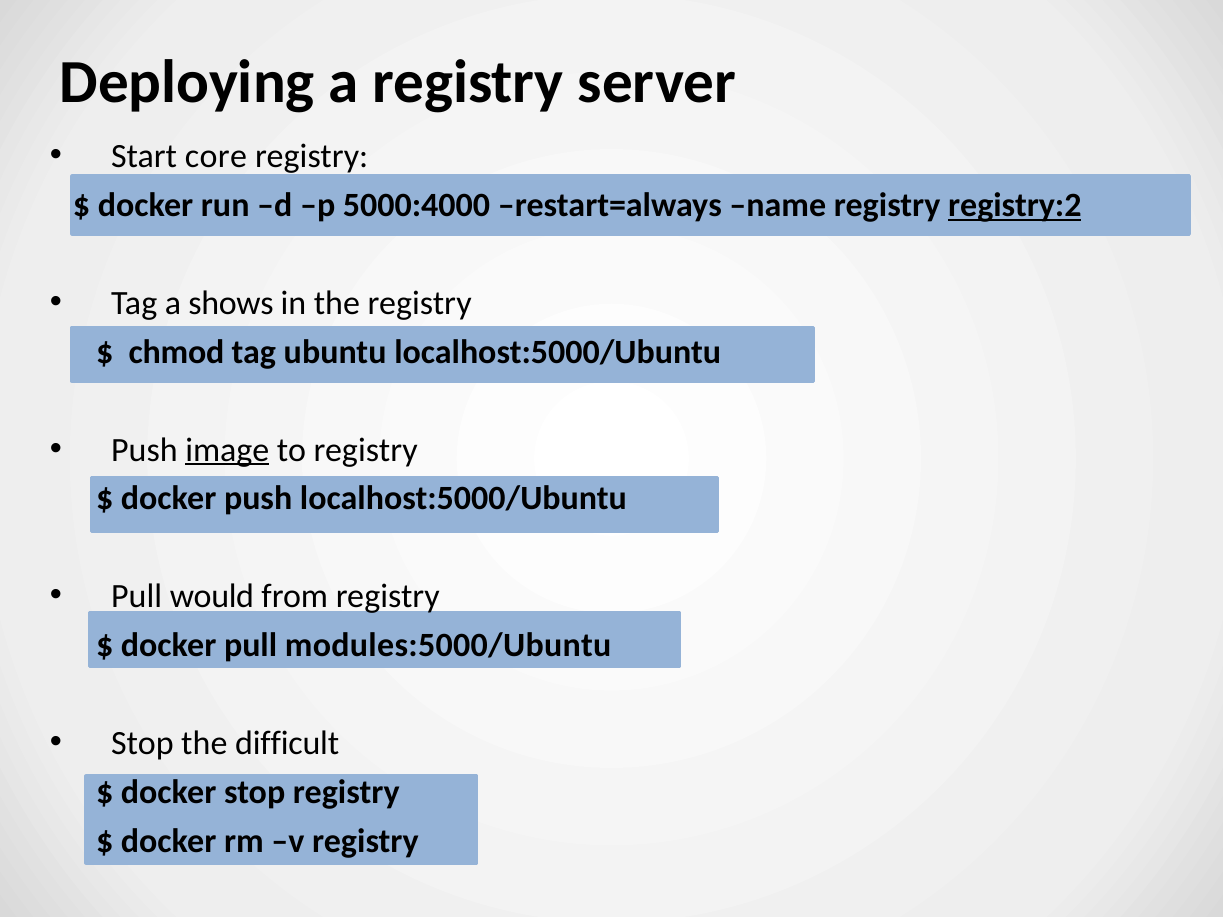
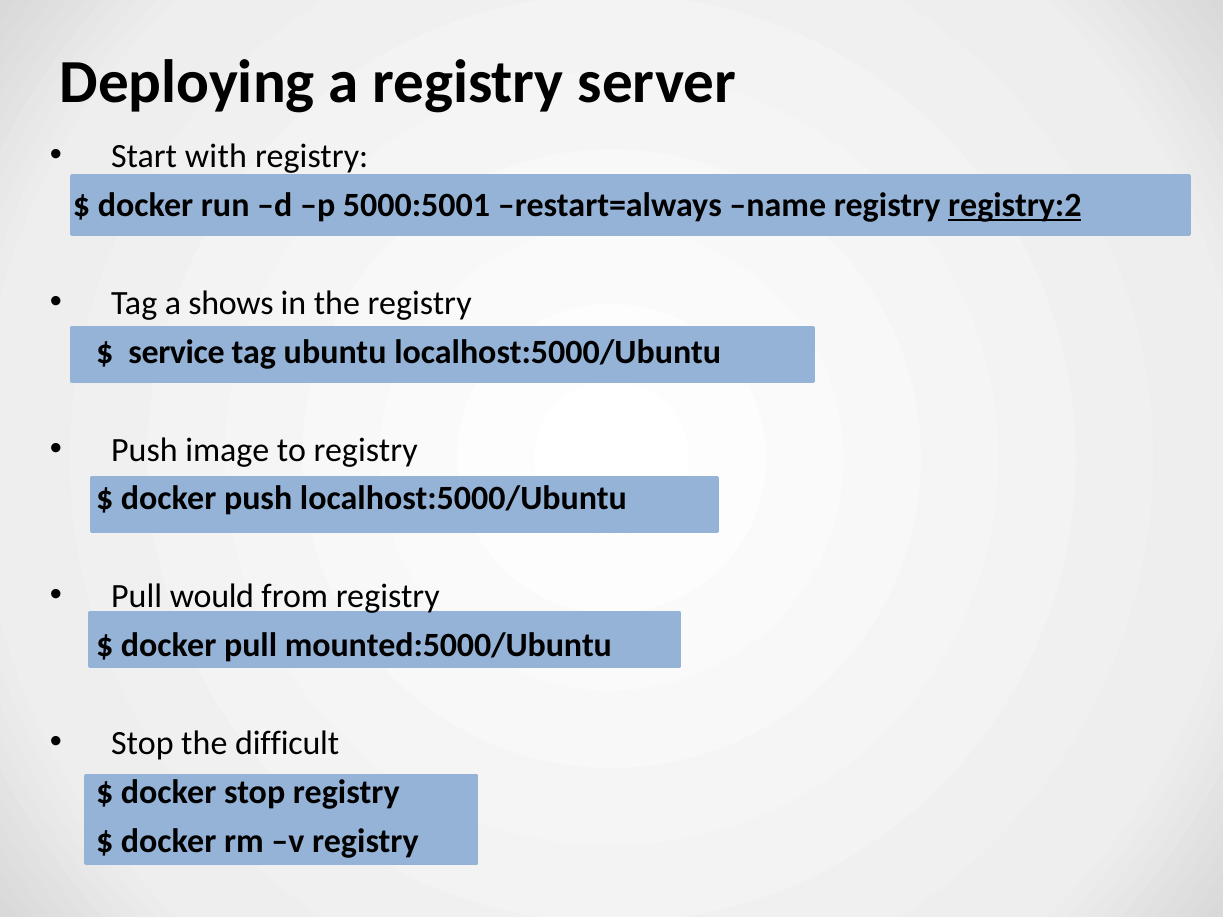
core: core -> with (216, 156)
5000:4000: 5000:4000 -> 5000:5001 (416, 205)
chmod: chmod -> service (177, 352)
image underline: present -> none (227, 450)
modules:5000/Ubuntu: modules:5000/Ubuntu -> mounted:5000/Ubuntu (448, 646)
